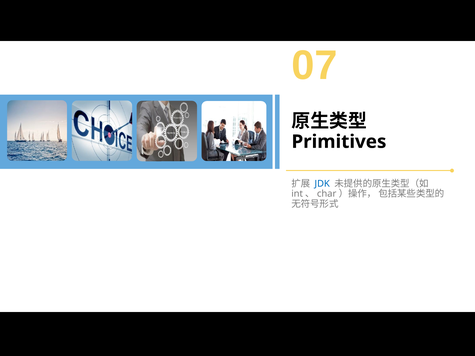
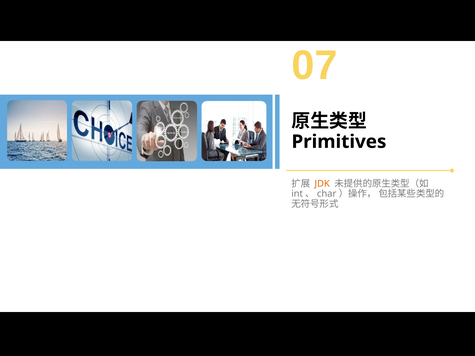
JDK colour: blue -> orange (322, 184)
